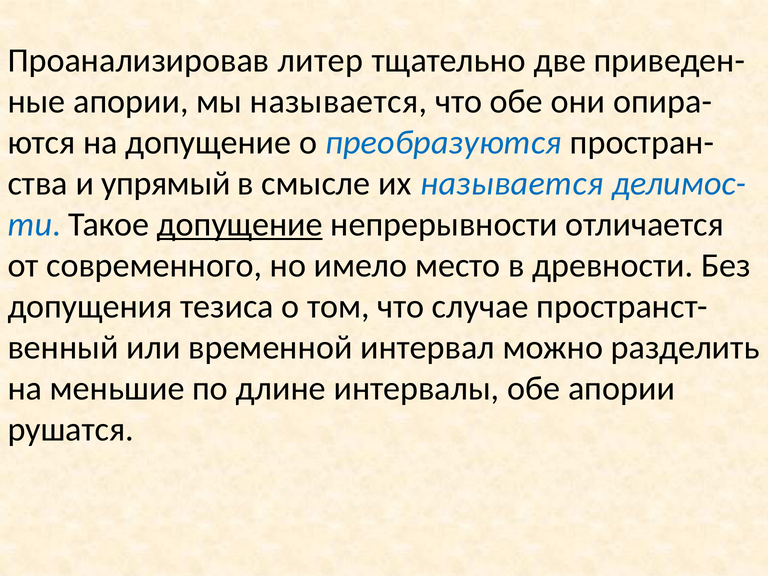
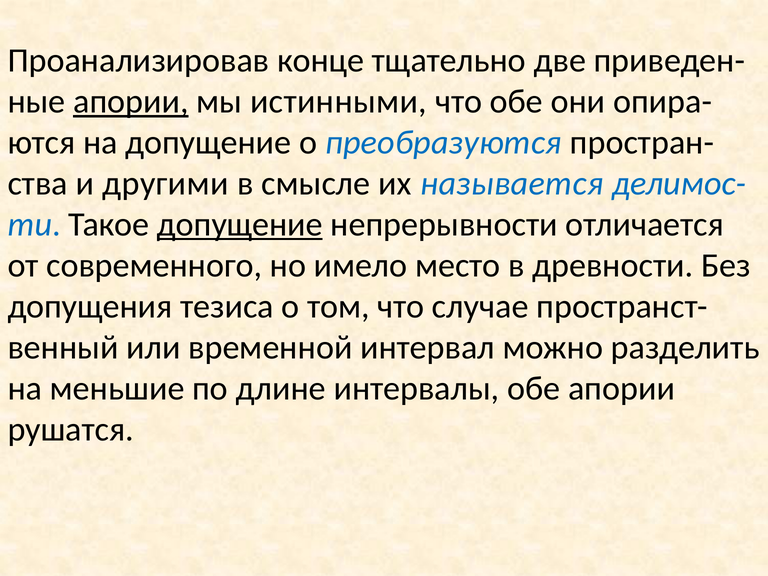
литер: литер -> конце (321, 61)
апории underline: none -> present (131, 102)
мы называется: называется -> истинными (339, 102)
упрямый: упрямый -> другими (165, 184)
